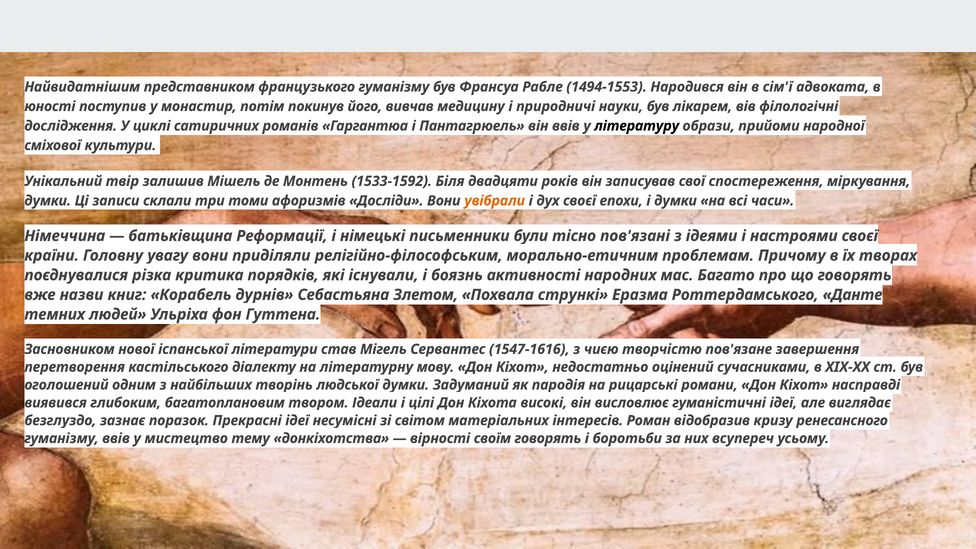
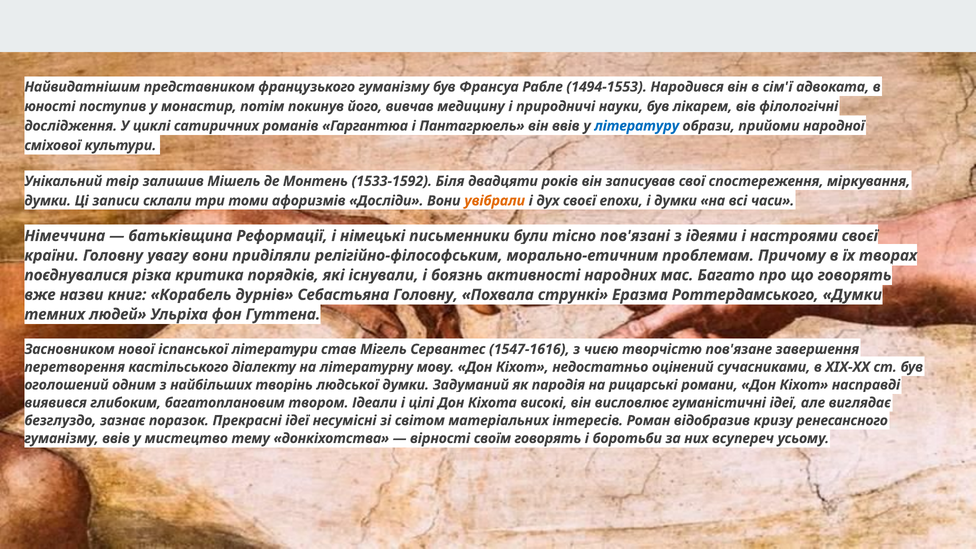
літературу colour: black -> blue (637, 126)
Себастьяна Злетом: Злетом -> Головну (426, 295)
Роттердамського Данте: Данте -> Думки (852, 295)
